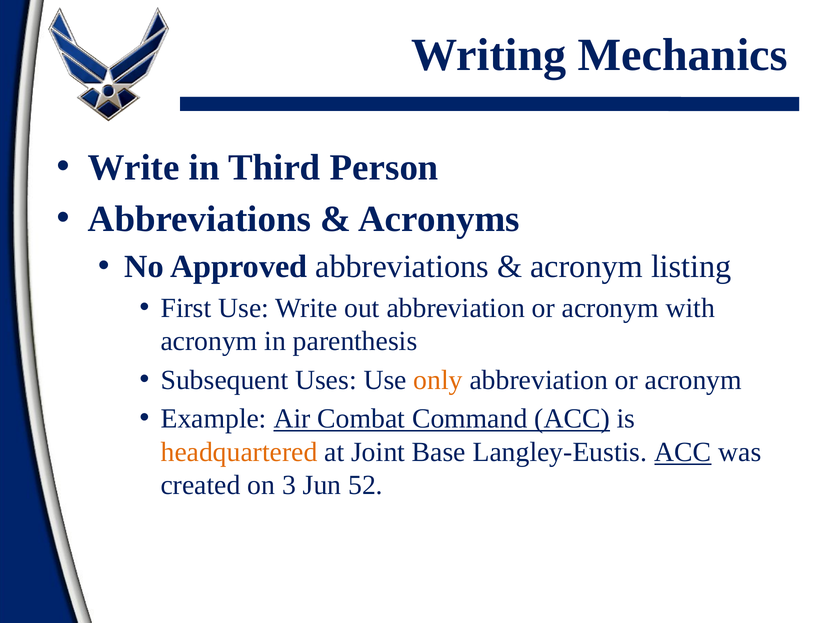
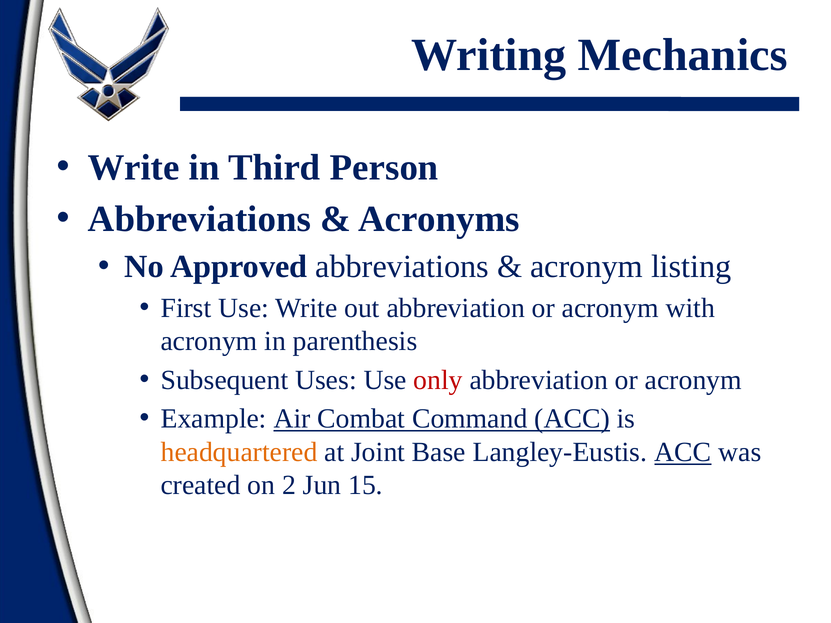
only colour: orange -> red (438, 380)
3: 3 -> 2 (289, 485)
52: 52 -> 15 (366, 485)
